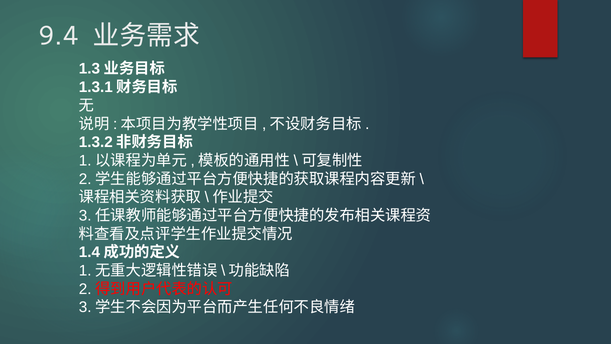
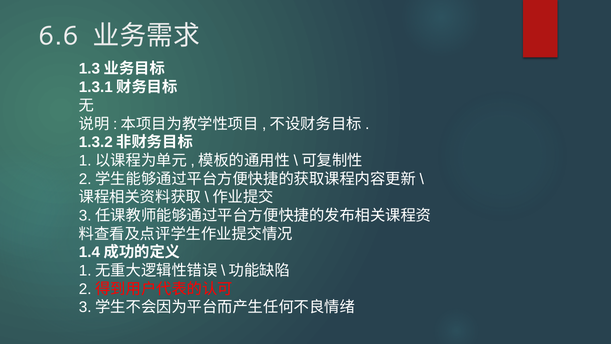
9.4: 9.4 -> 6.6 (58, 36)
